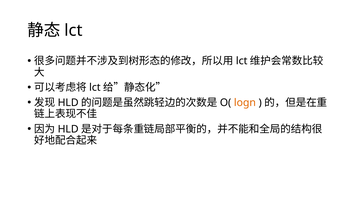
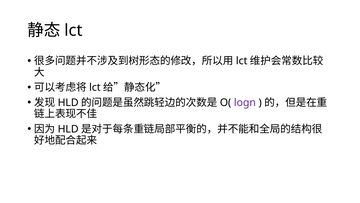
logn colour: orange -> purple (245, 102)
